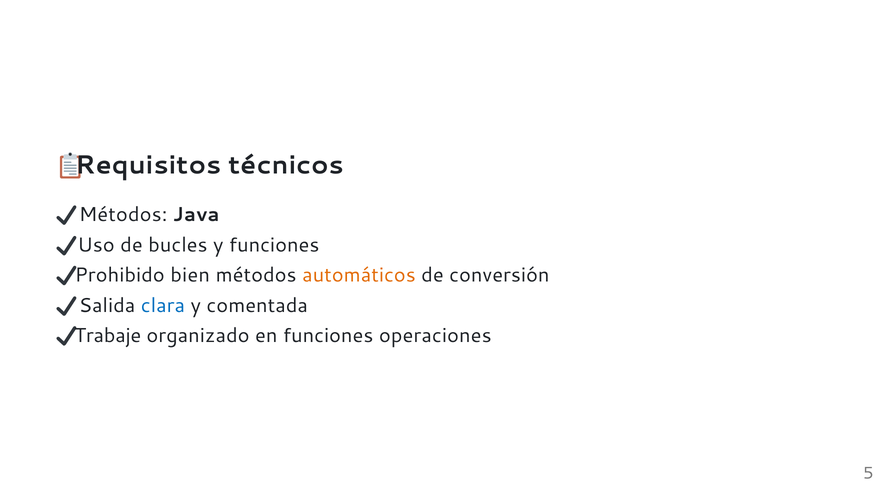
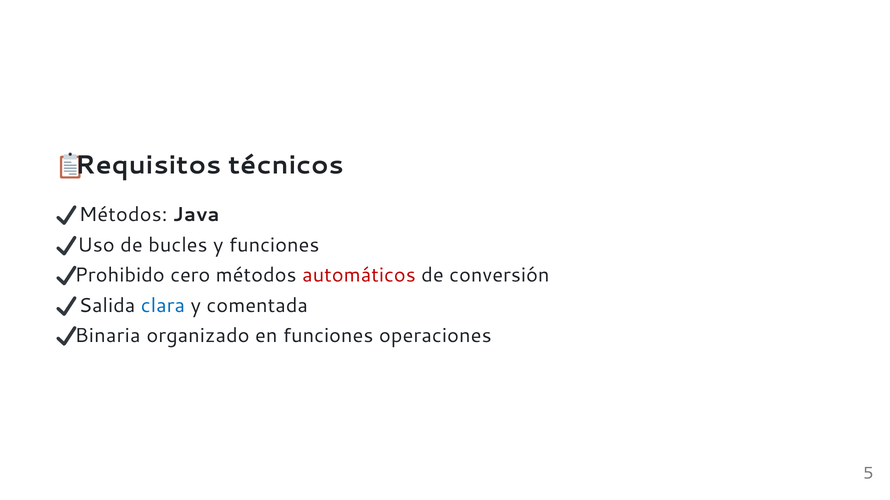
bien: bien -> cero (190, 275)
automáticos colour: orange -> red (359, 275)
Trabaje: Trabaje -> Binaria (108, 336)
